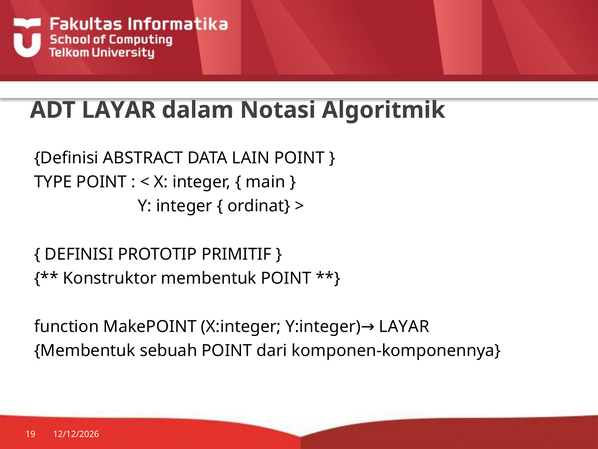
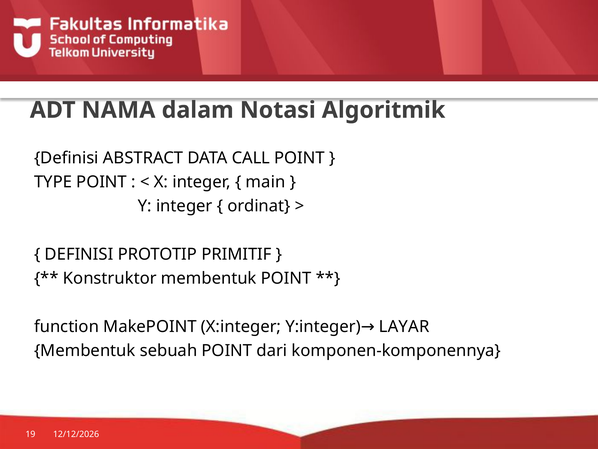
ADT LAYAR: LAYAR -> NAMA (118, 110)
LAIN: LAIN -> CALL (251, 158)
